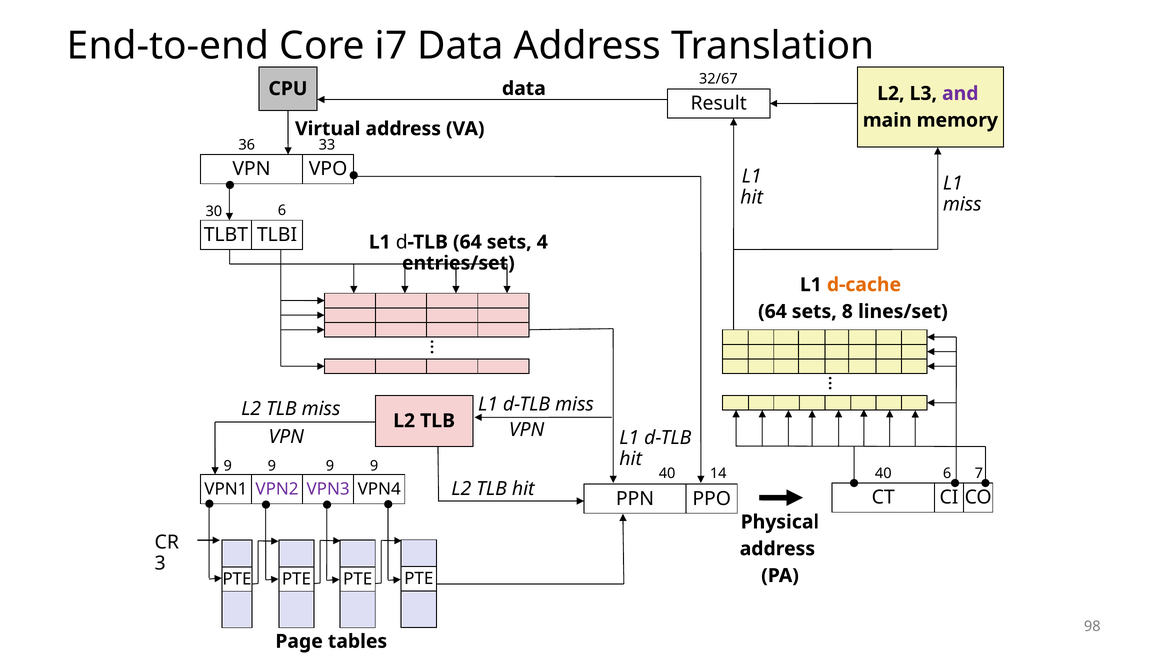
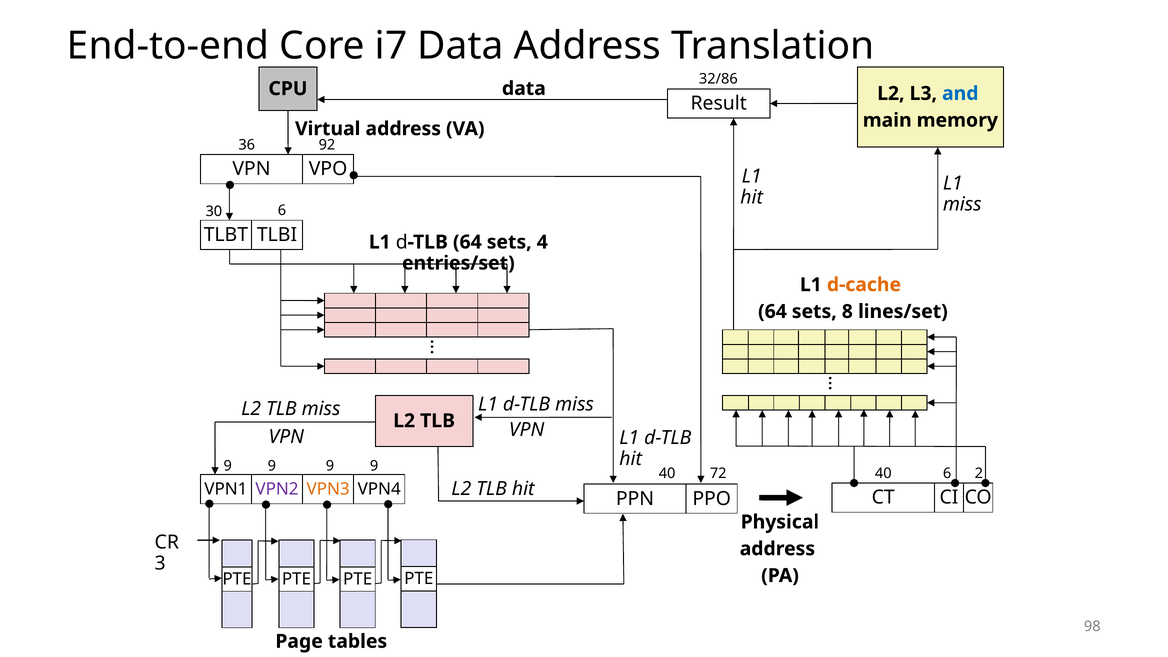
32/67: 32/67 -> 32/86 (718, 79)
and colour: purple -> blue (960, 93)
33: 33 -> 92 (327, 145)
14: 14 -> 72 (718, 473)
7: 7 -> 2 (979, 473)
VPN3 colour: purple -> orange (328, 489)
